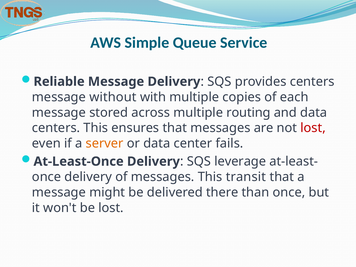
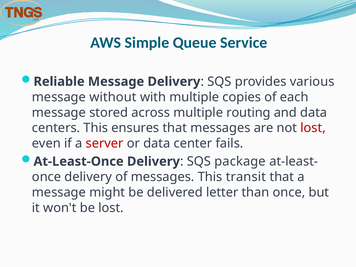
provides centers: centers -> various (312, 82)
server colour: orange -> red (105, 143)
leverage: leverage -> package (240, 161)
there: there -> letter (222, 192)
